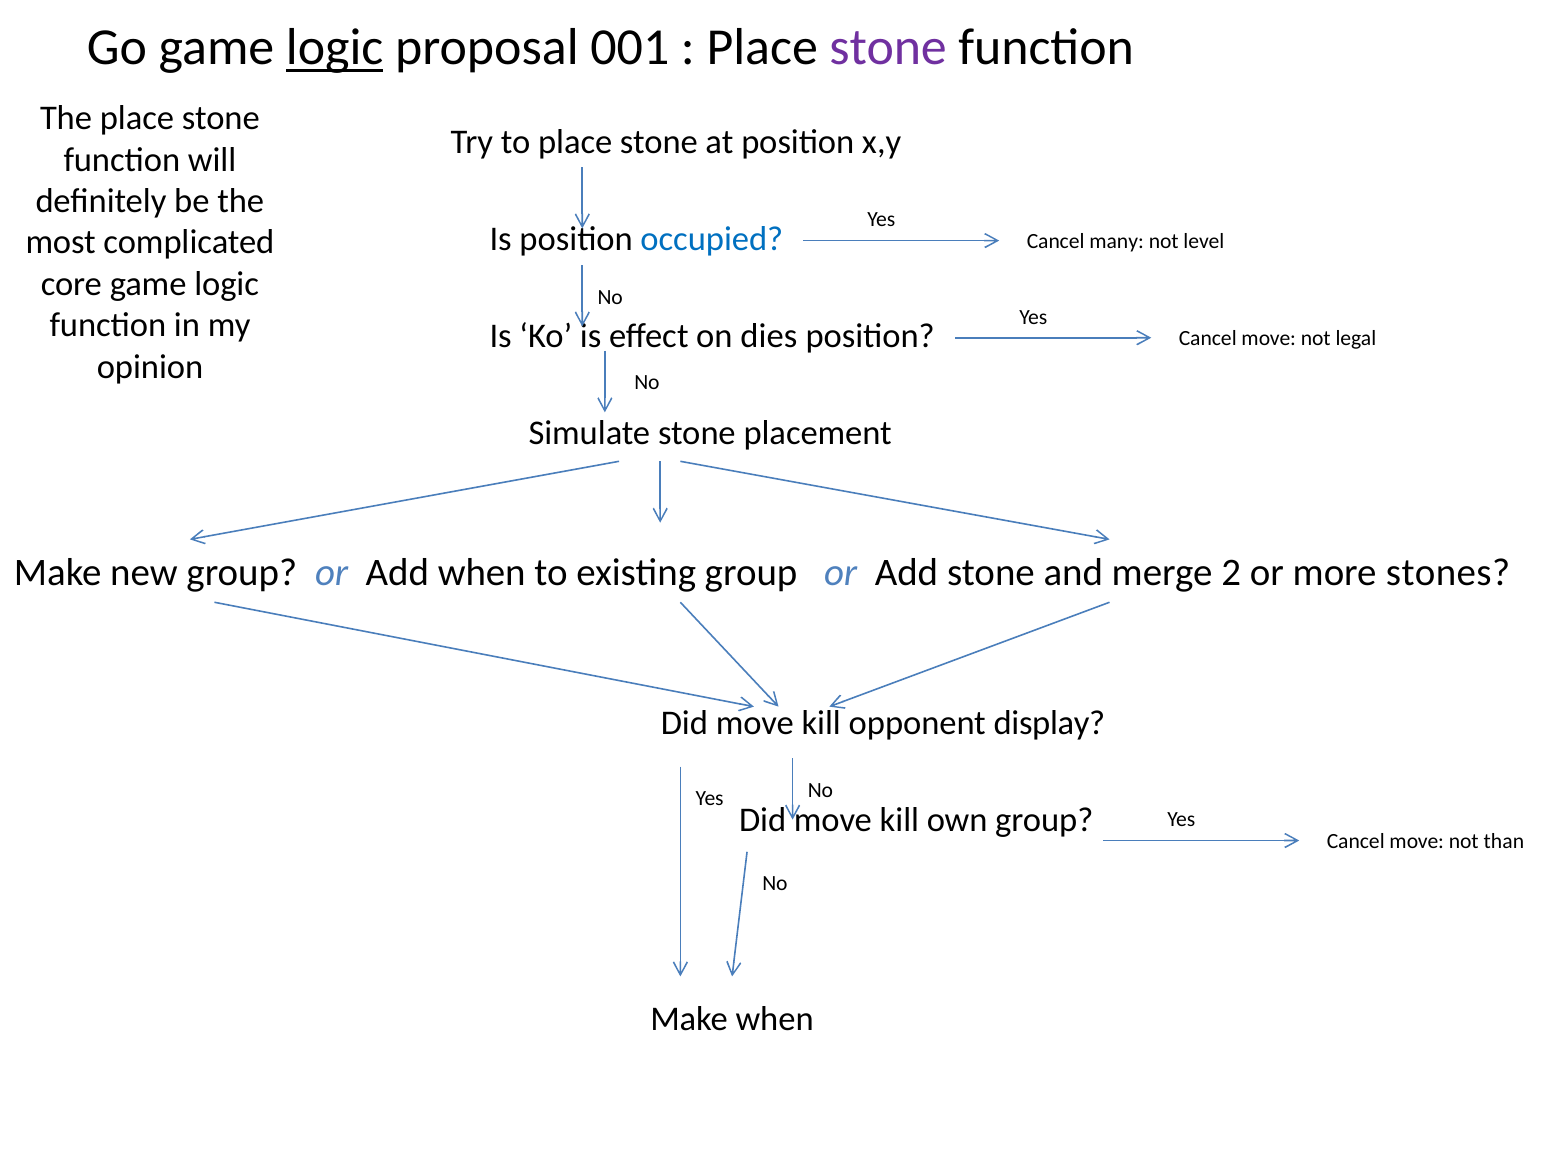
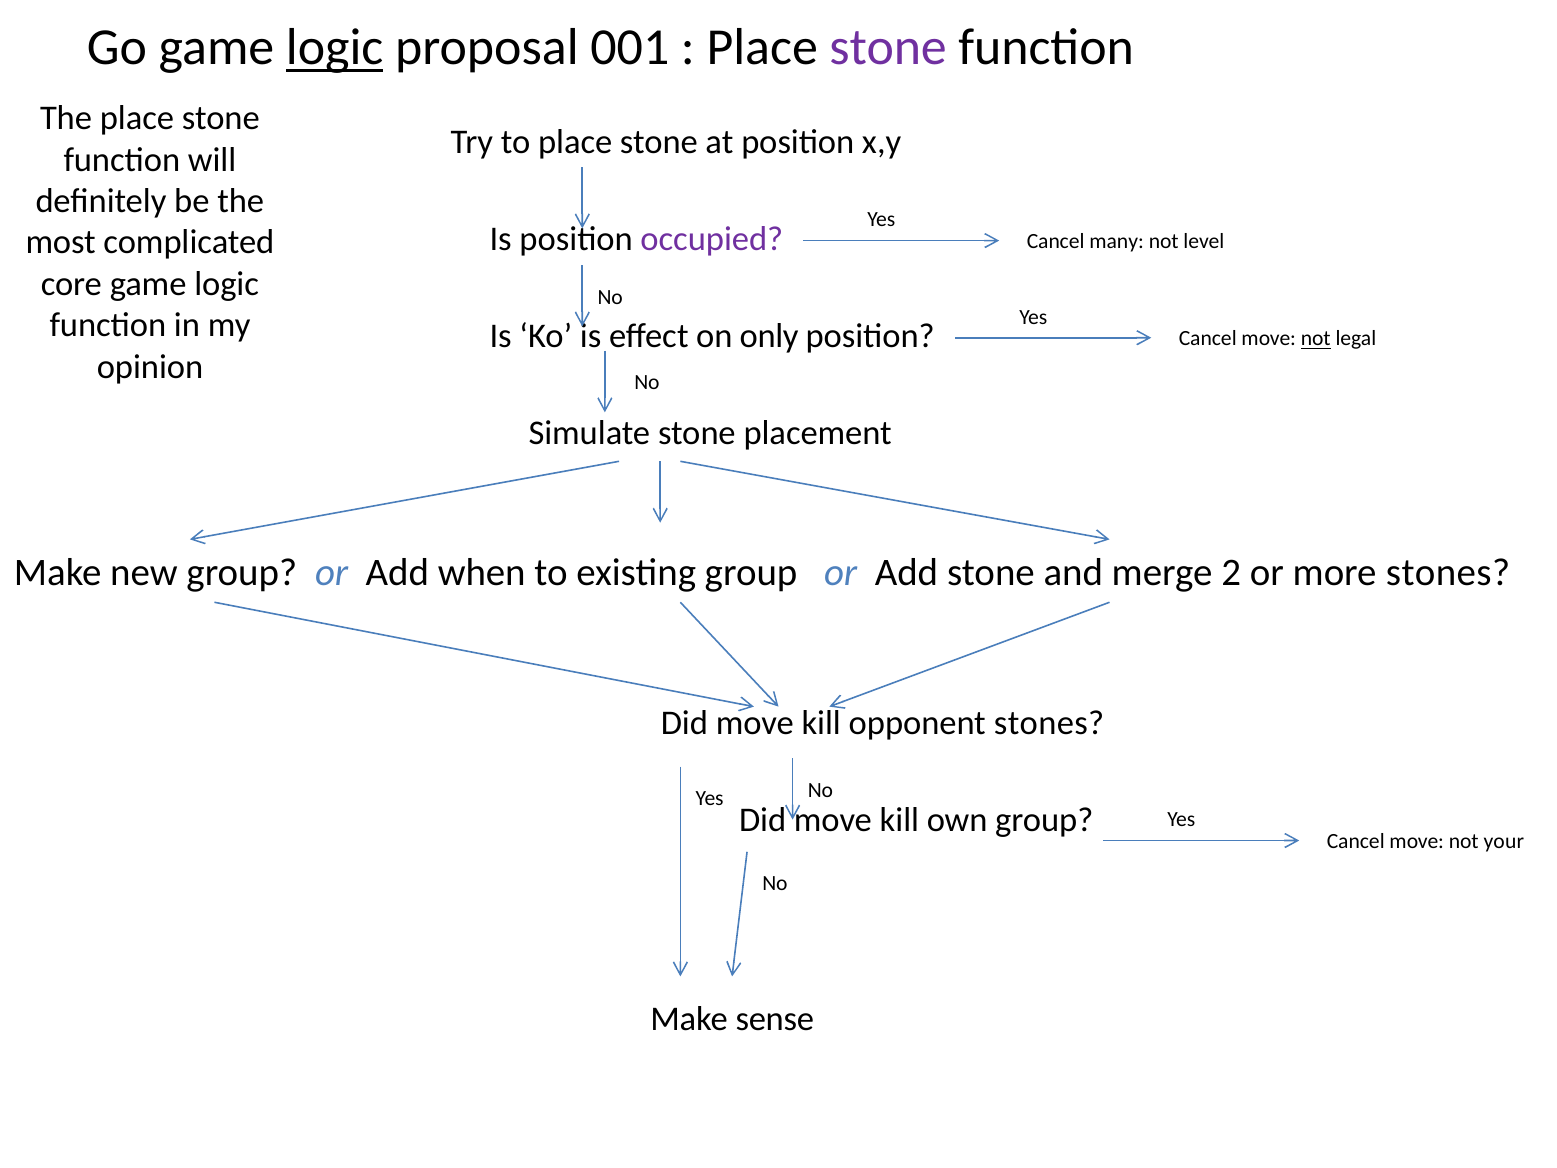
occupied colour: blue -> purple (712, 239)
dies: dies -> only (769, 336)
not underline: none -> present (1316, 339)
opponent display: display -> stones (1049, 723)
than: than -> your (1504, 841)
Make when: when -> sense (775, 1019)
